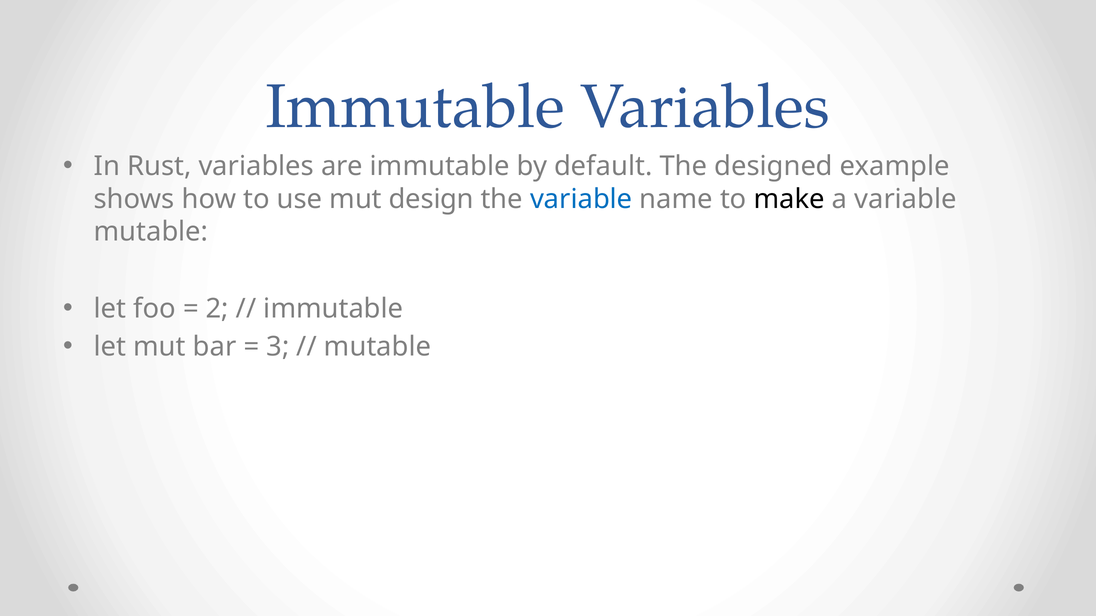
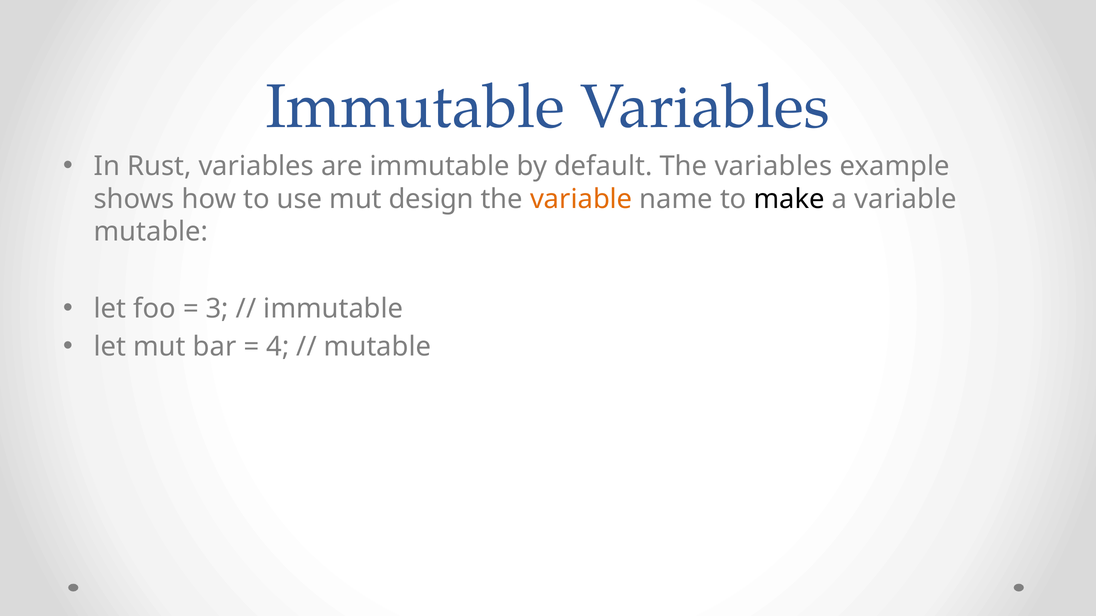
The designed: designed -> variables (773, 166)
variable colour: blue -> orange (581, 199)
2: 2 -> 3 (217, 309)
3: 3 -> 4 (278, 347)
